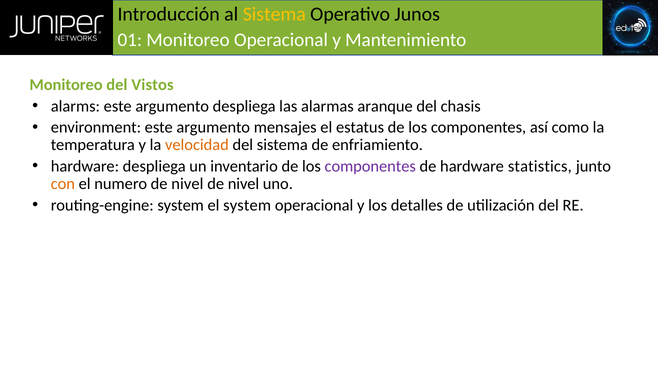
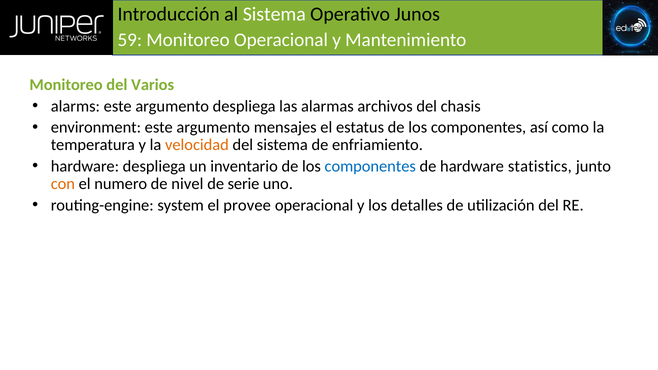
Sistema colour: yellow -> white (274, 14)
01: 01 -> 59 (130, 40)
Vistos: Vistos -> Varios (153, 85)
aranque: aranque -> archivos (385, 106)
componentes colour: purple -> blue (370, 166)
nivel: nivel -> serie (244, 184)
el system: system -> provee (247, 205)
